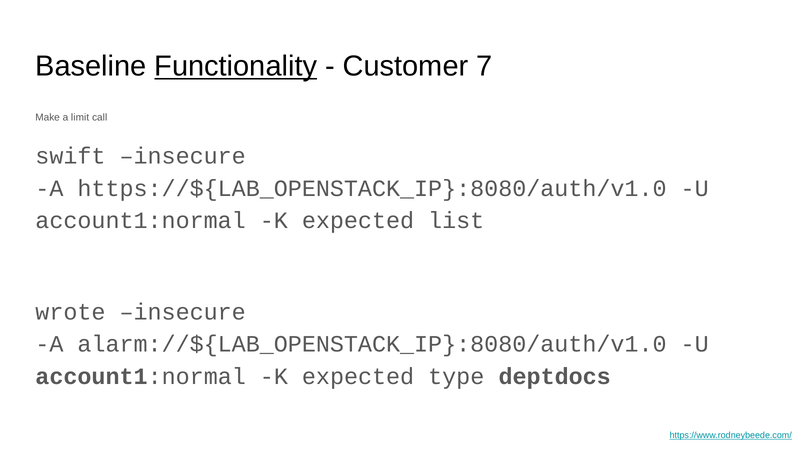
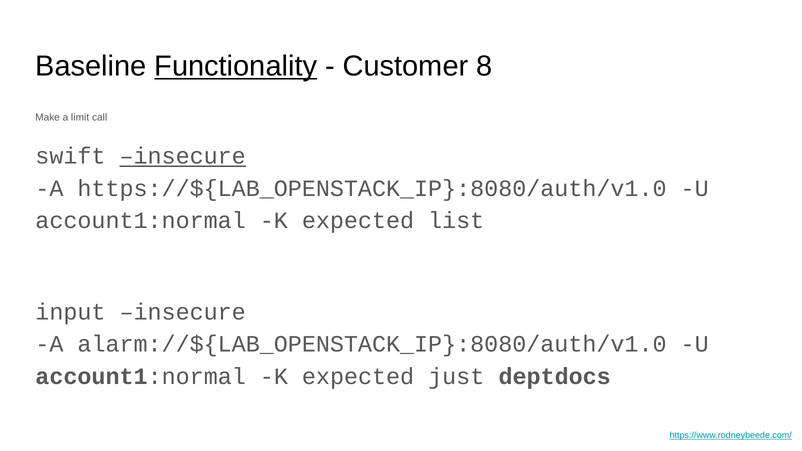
7: 7 -> 8 (484, 66)
insecure underline: none -> present (183, 156)
wrote: wrote -> input (70, 312)
type: type -> just (456, 377)
